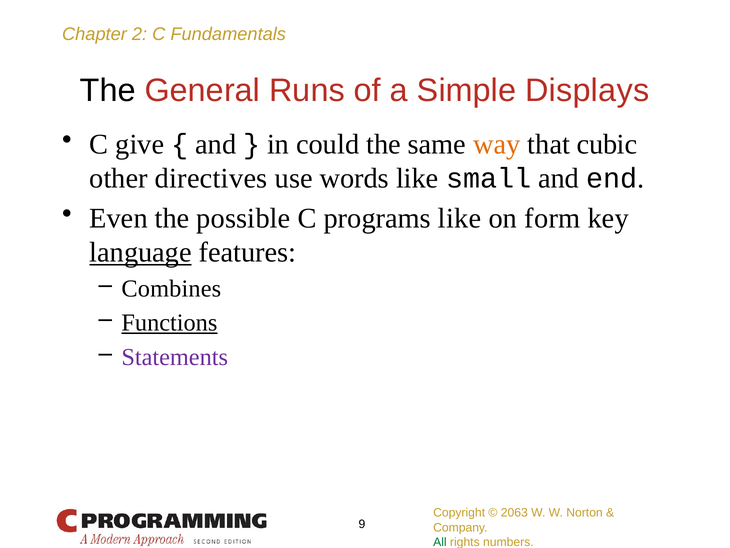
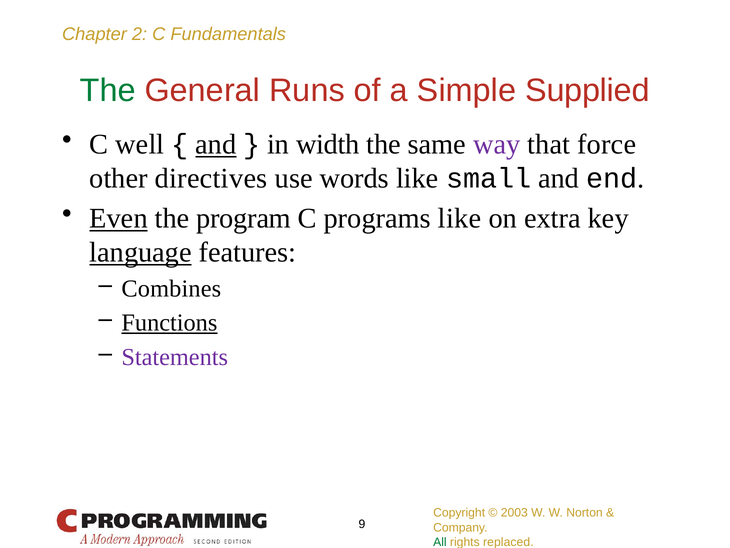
The colour: black -> green (108, 90)
Displays: Displays -> Supplied (587, 90)
give: give -> well (140, 144)
and underline: none -> present (216, 144)
could: could -> width (328, 144)
way colour: orange -> purple (497, 144)
cubic: cubic -> force (607, 144)
Even underline: none -> present (119, 218)
possible: possible -> program (244, 218)
form: form -> extra (553, 218)
2063: 2063 -> 2003 (514, 512)
numbers: numbers -> replaced (508, 542)
